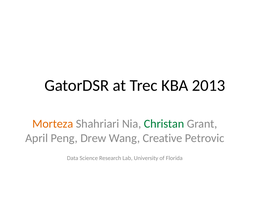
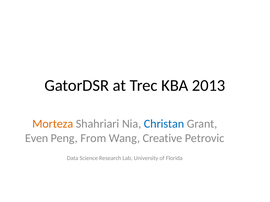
Christan colour: green -> blue (164, 124)
April: April -> Even (37, 139)
Drew: Drew -> From (93, 139)
